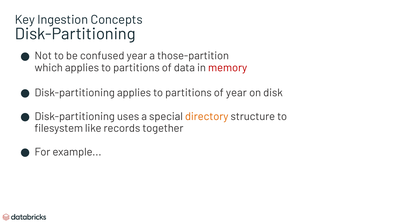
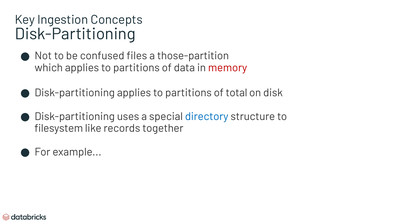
confused year: year -> files (137, 56)
of year: year -> total (236, 93)
directory colour: orange -> blue (207, 116)
